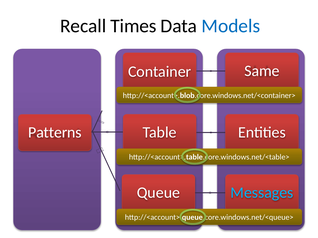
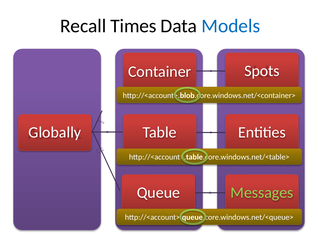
Same: Same -> Spots (262, 71)
Patterns: Patterns -> Globally (55, 133)
Messages colour: light blue -> light green (262, 193)
